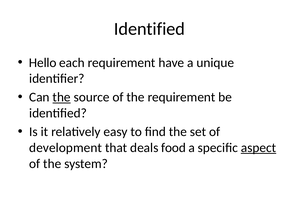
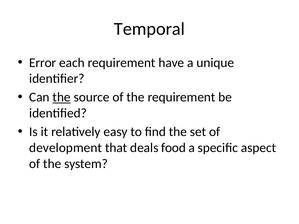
Identified: Identified -> Temporal (149, 29)
Hello: Hello -> Error (43, 63)
aspect underline: present -> none (259, 148)
